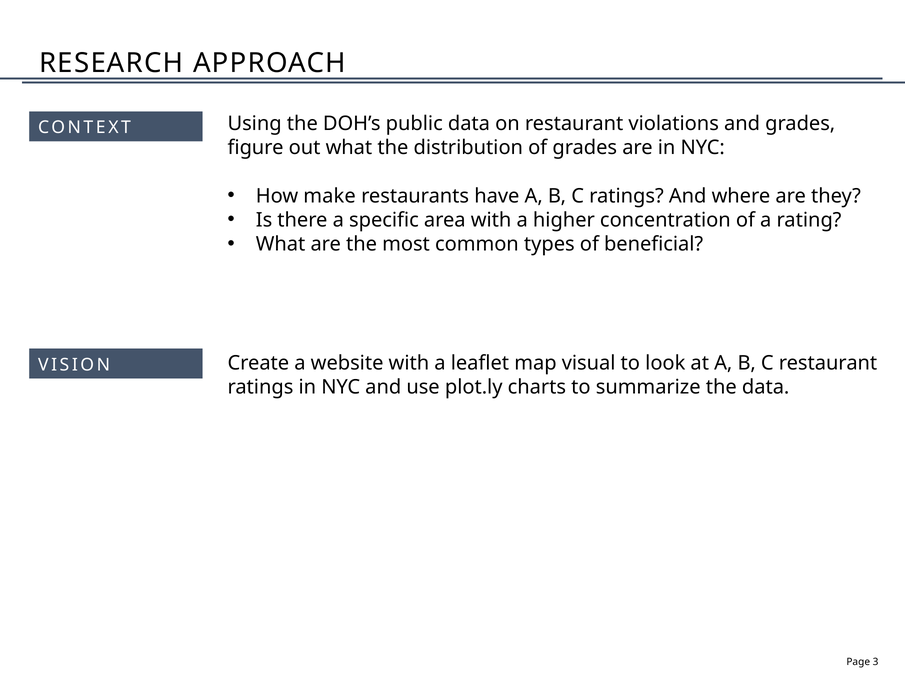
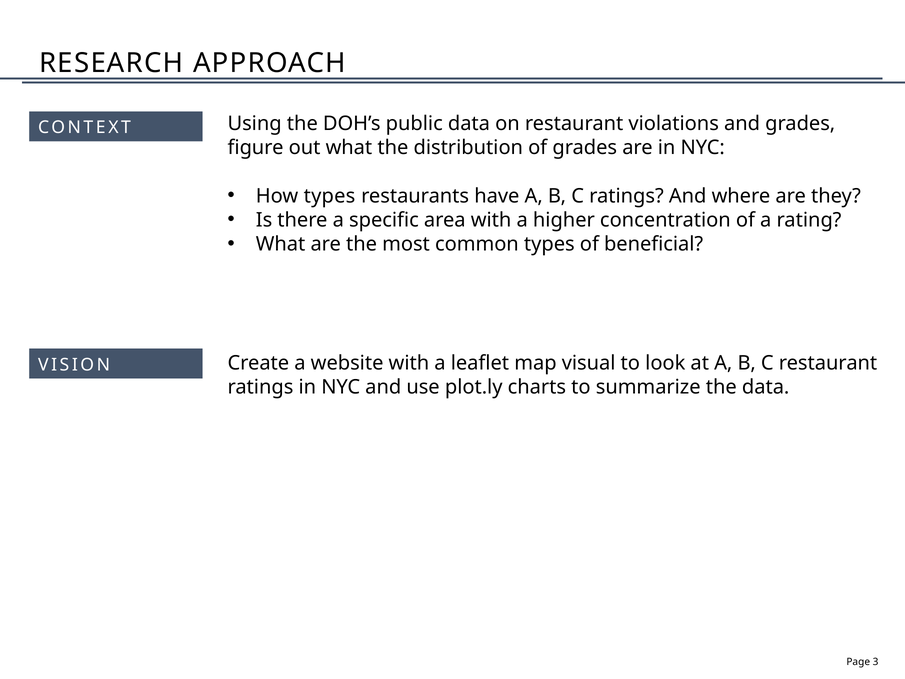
How make: make -> types (330, 196)
